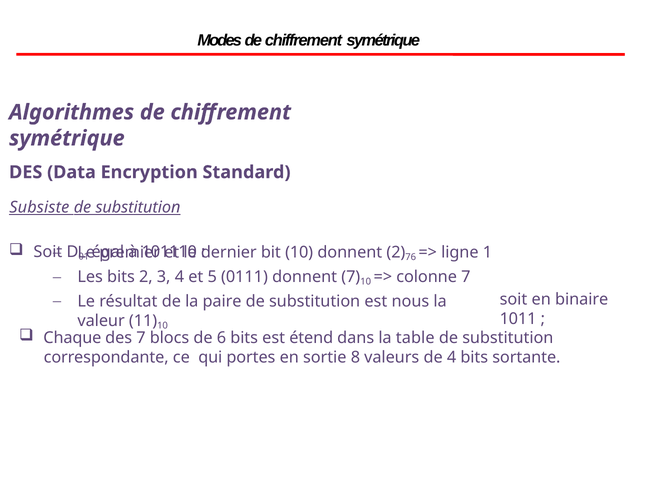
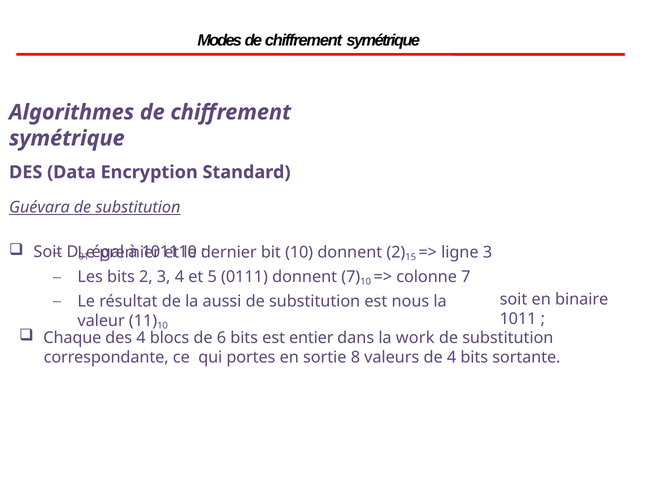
Subsiste: Subsiste -> Guévara (39, 207)
76: 76 -> 15 (411, 257)
ligne 1: 1 -> 3 (487, 252)
paire: paire -> aussi (222, 301)
des 7: 7 -> 4 (141, 338)
étend: étend -> entier (311, 338)
table: table -> work (415, 338)
